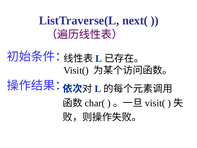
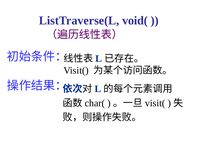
next(: next( -> void( (135, 21)
